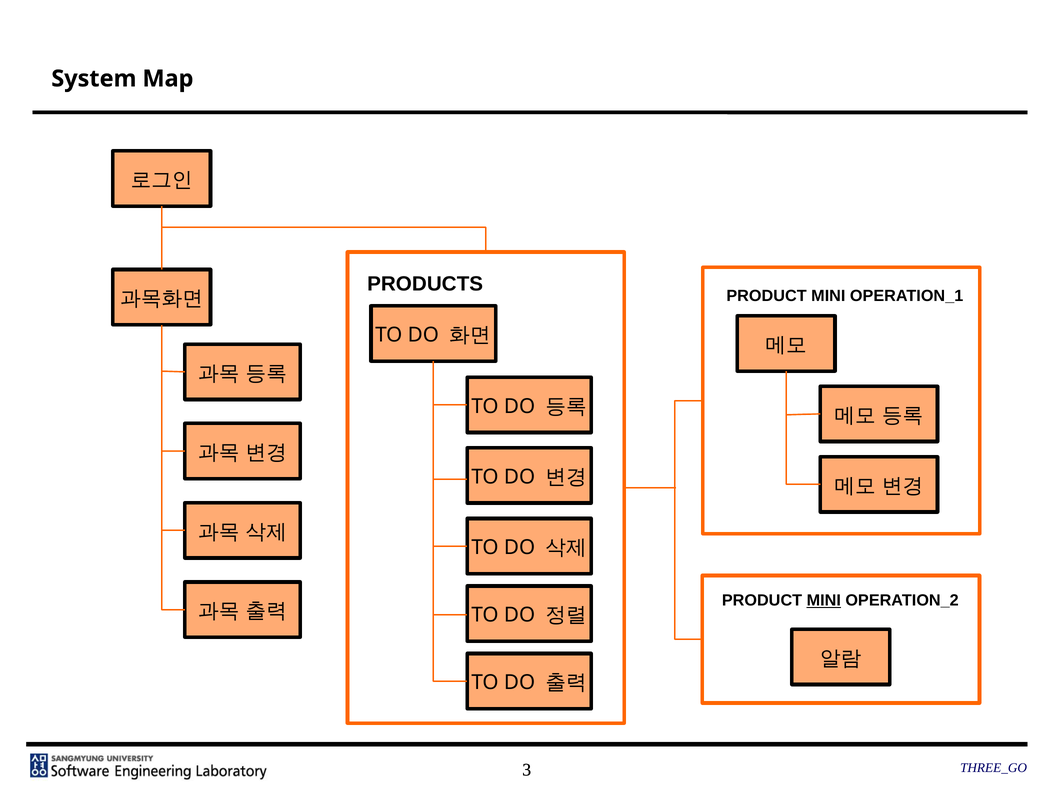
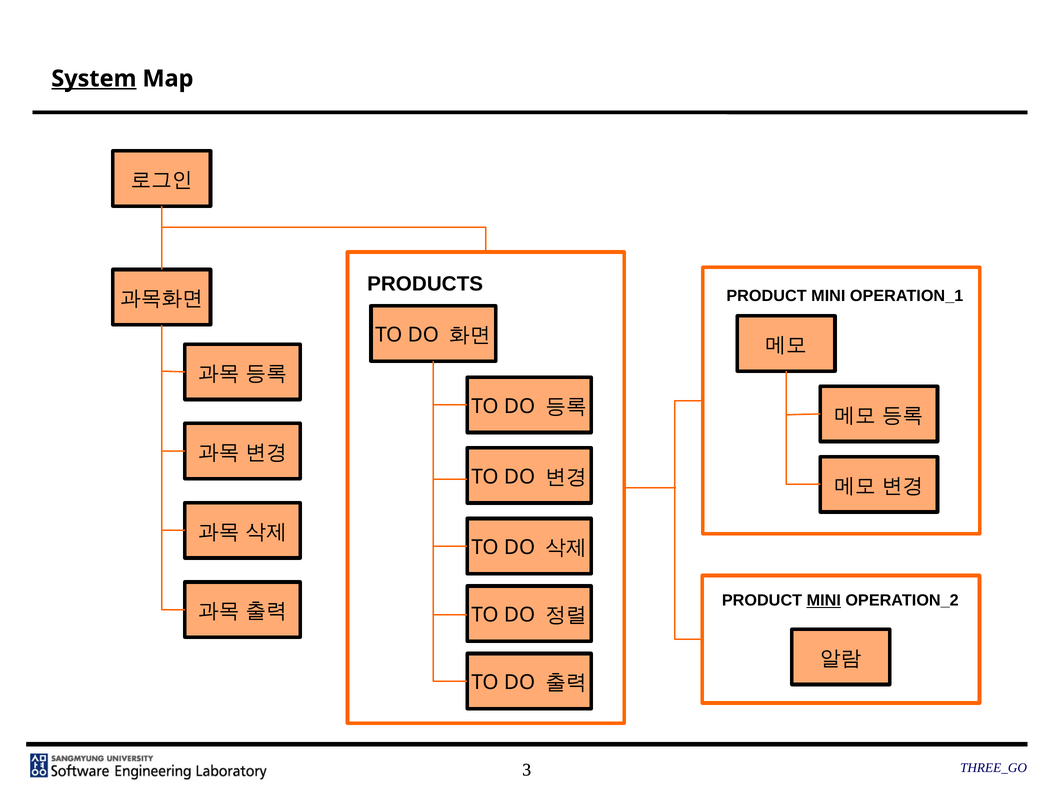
System underline: none -> present (94, 79)
